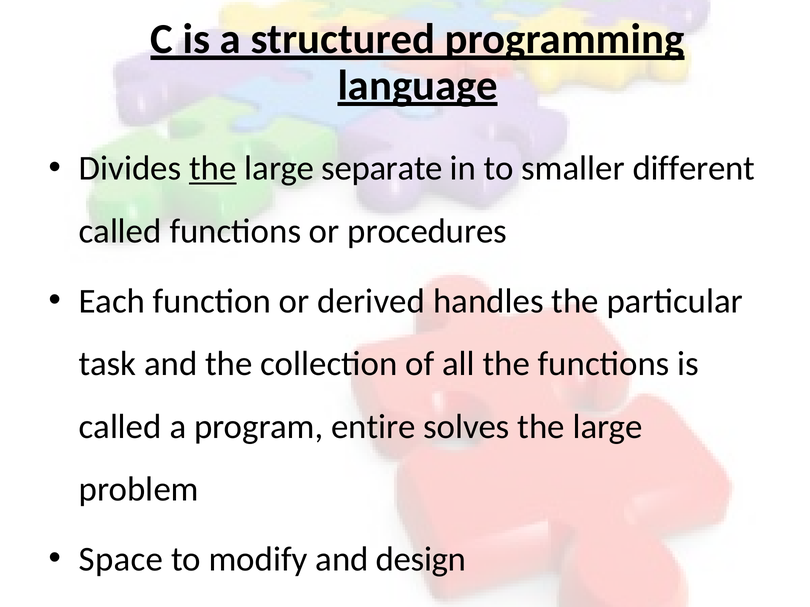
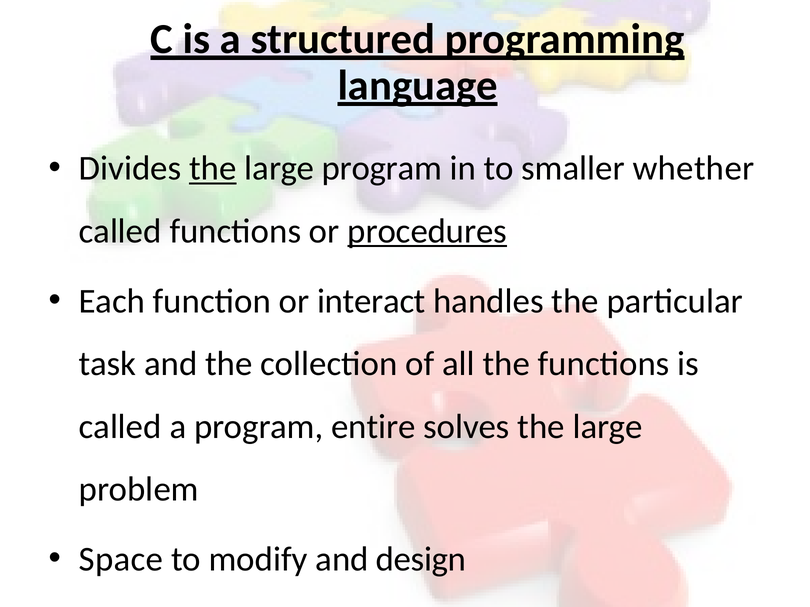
large separate: separate -> program (382, 169)
different: different -> whether (693, 169)
procedures underline: none -> present (427, 231)
derived: derived -> interact (371, 301)
